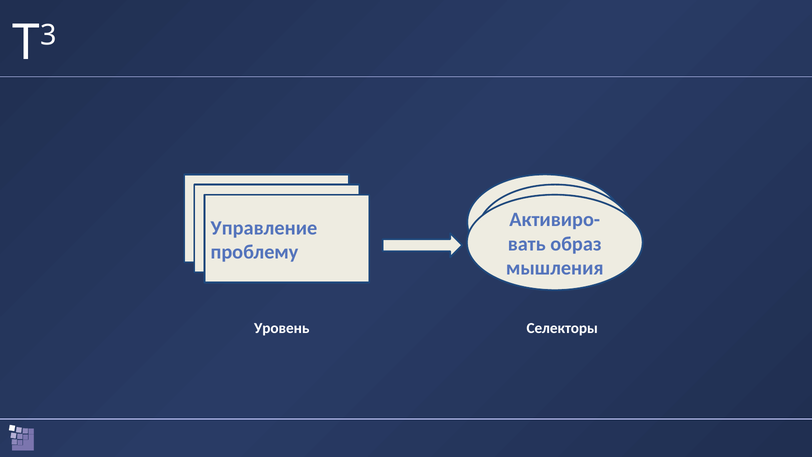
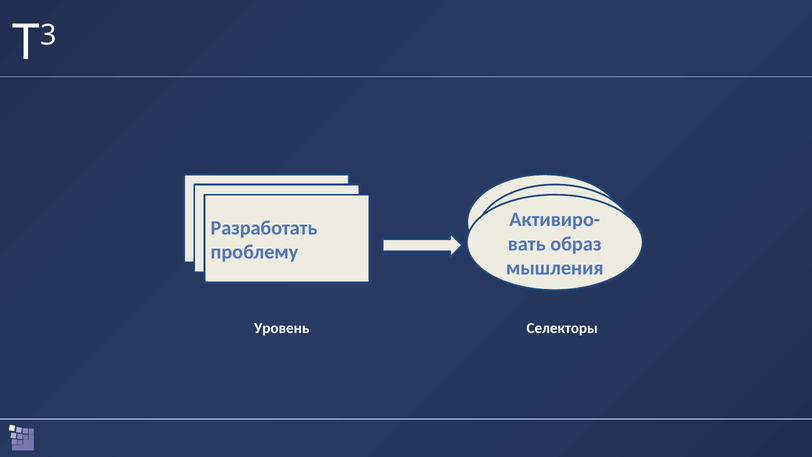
Управление: Управление -> Разработать (264, 228)
